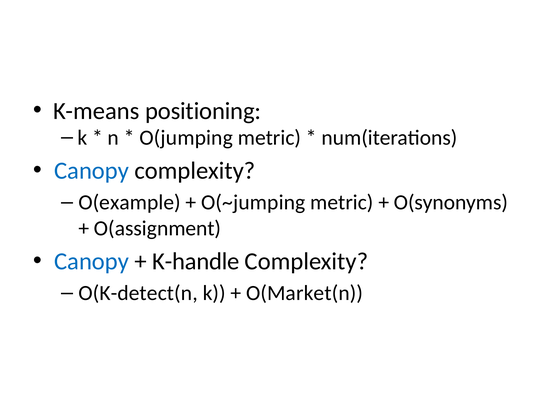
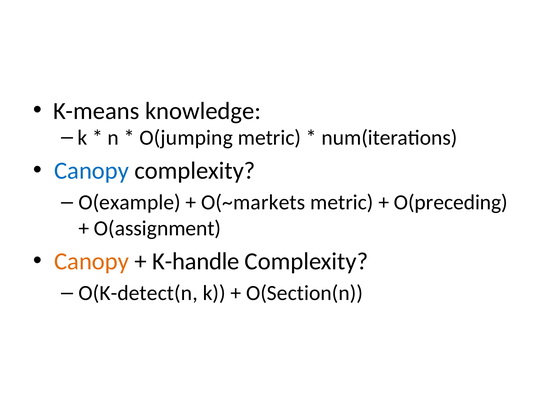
positioning: positioning -> knowledge (203, 111)
O(~jumping: O(~jumping -> O(~markets (253, 203)
O(synonyms: O(synonyms -> O(preceding (451, 203)
Canopy colour: blue -> orange (92, 261)
O(Market(n: O(Market(n -> O(Section(n (305, 293)
